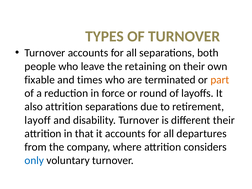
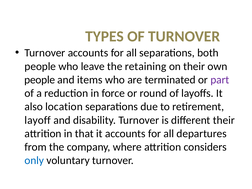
fixable: fixable -> people (40, 80)
times: times -> items (90, 80)
part colour: orange -> purple (220, 80)
also attrition: attrition -> location (64, 107)
